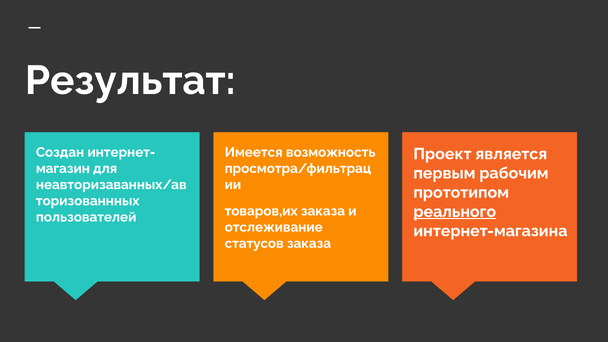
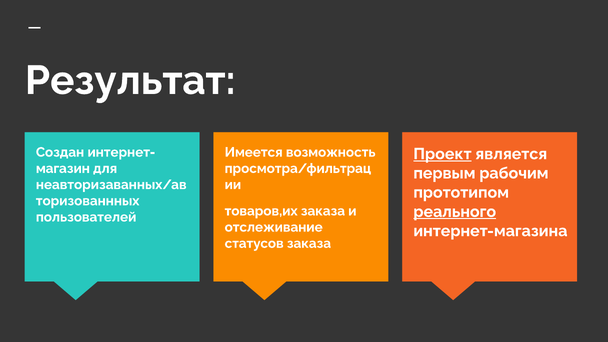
Проект underline: none -> present (442, 154)
